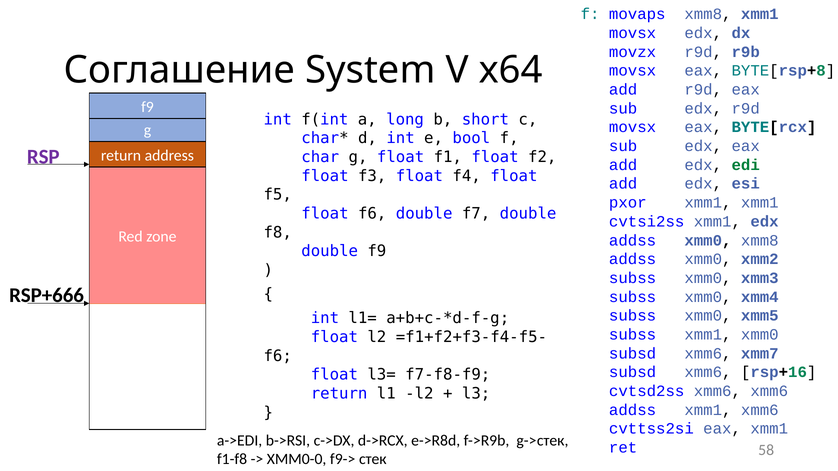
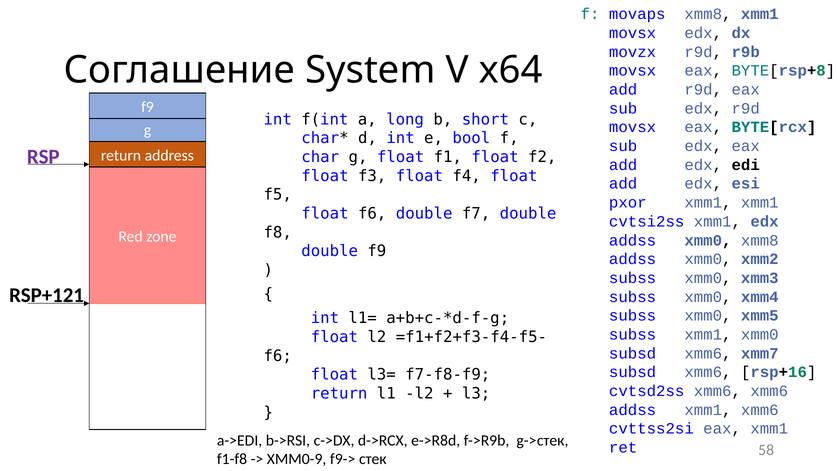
edi colour: green -> black (746, 165)
RSP+666: RSP+666 -> RSP+121 (47, 295)
XMM0-0: XMM0-0 -> XMM0-9 (297, 460)
